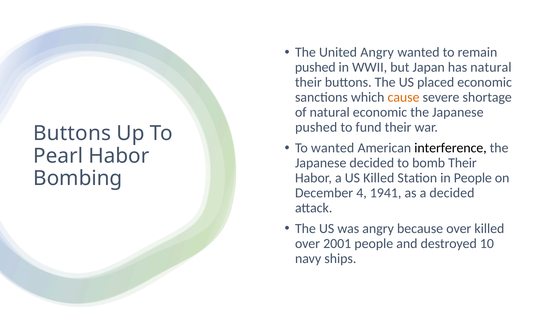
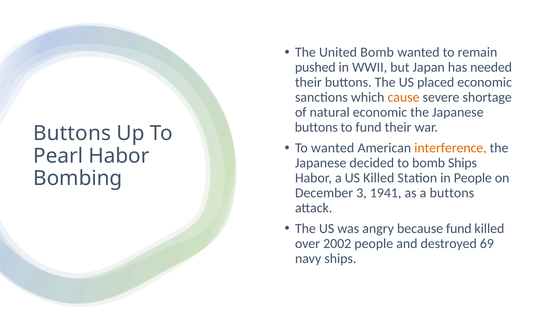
United Angry: Angry -> Bomb (377, 52)
has natural: natural -> needed (491, 67)
pushed: pushed -> buttons (316, 127)
interference colour: black -> orange (450, 148)
bomb Their: Their -> Ships (462, 163)
4: 4 -> 3 (362, 193)
a decided: decided -> buttons (452, 193)
because over: over -> fund (459, 228)
2001: 2001 -> 2002 (337, 243)
10: 10 -> 69 (487, 243)
